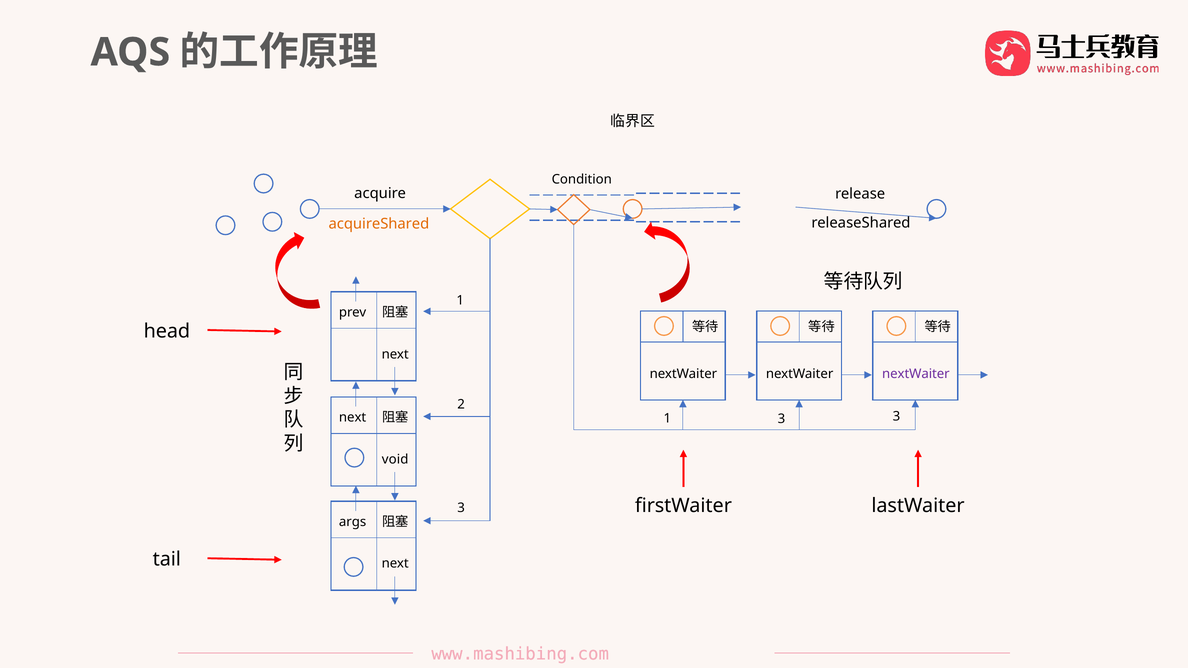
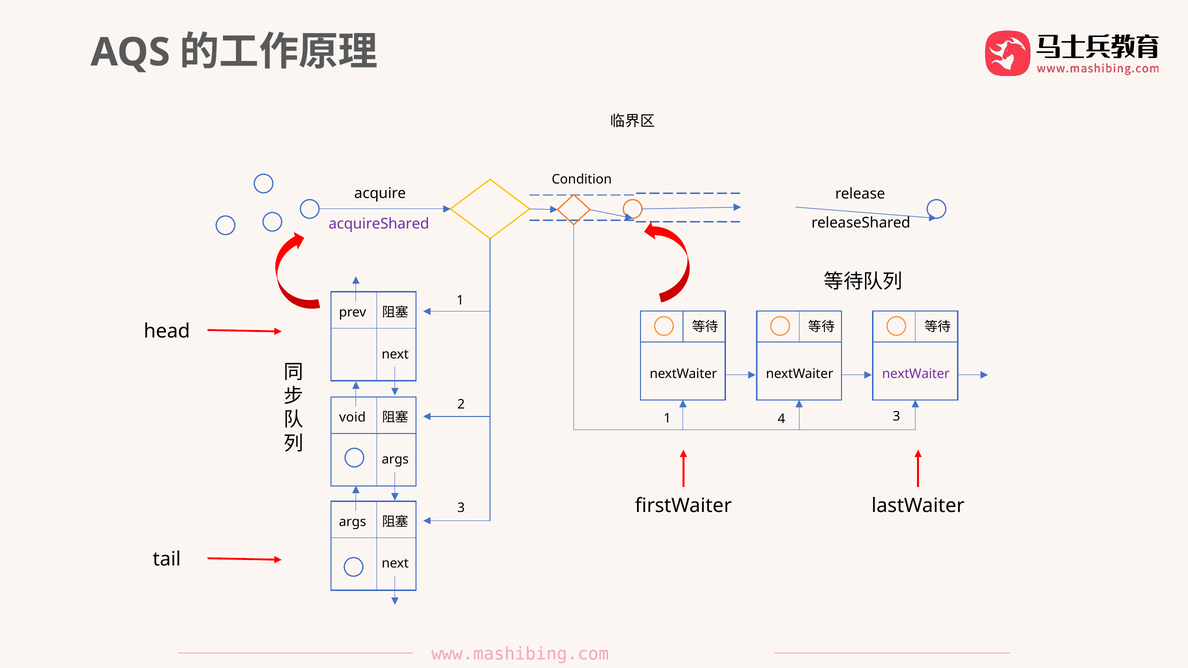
acquireShared colour: orange -> purple (379, 224)
next: next -> void (353, 418)
1 3: 3 -> 4 (781, 419)
void: void -> args (395, 459)
